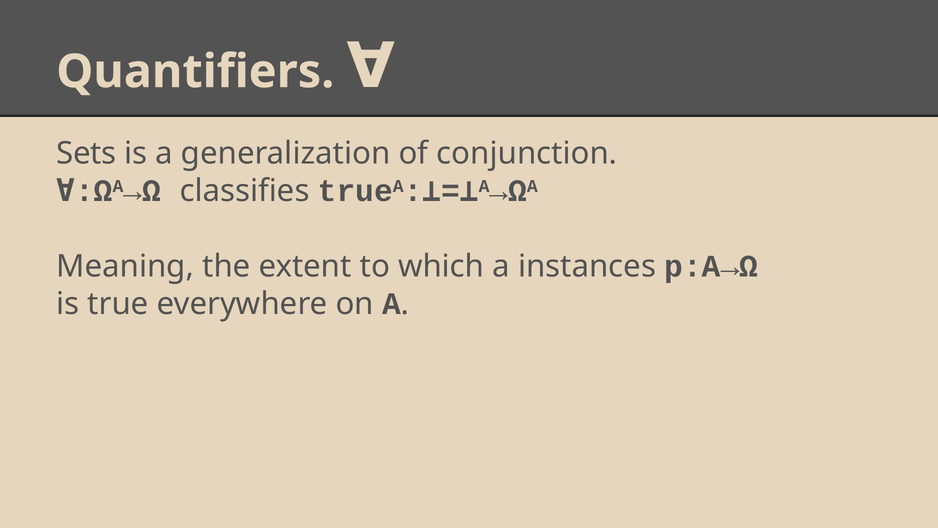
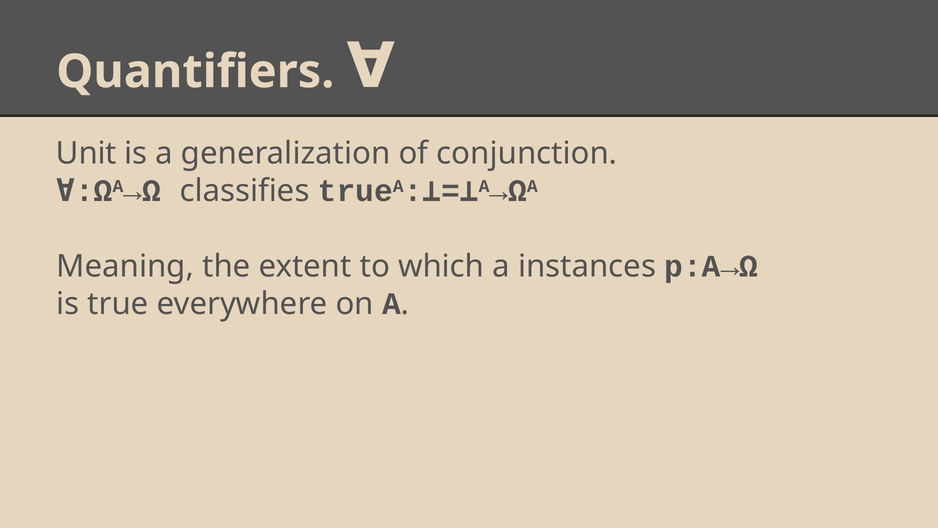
Sets: Sets -> Unit (86, 153)
